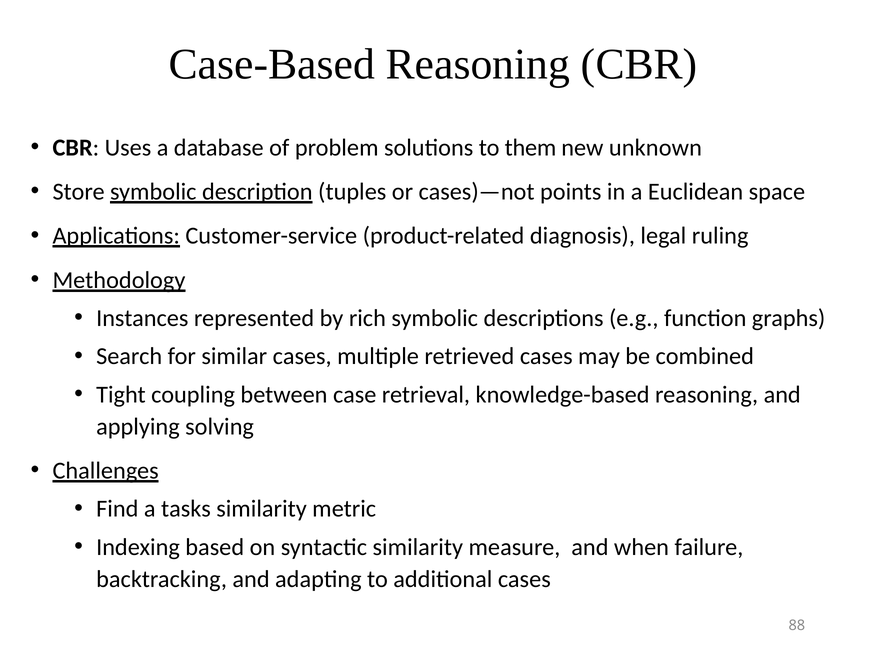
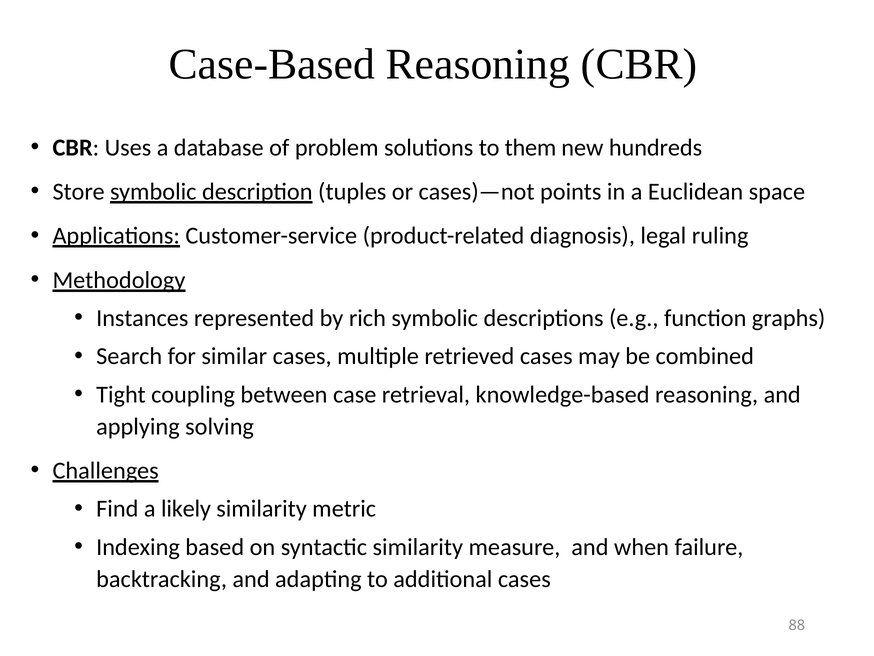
unknown: unknown -> hundreds (656, 147)
tasks: tasks -> likely (186, 509)
